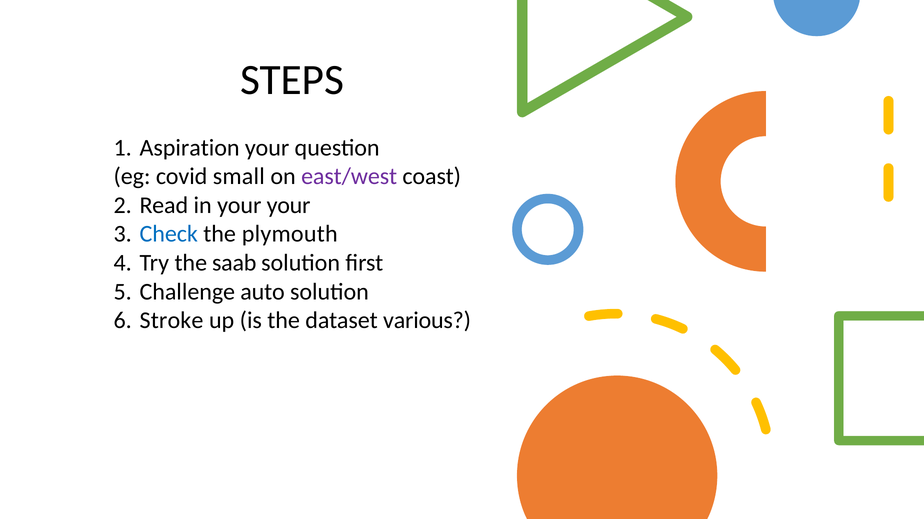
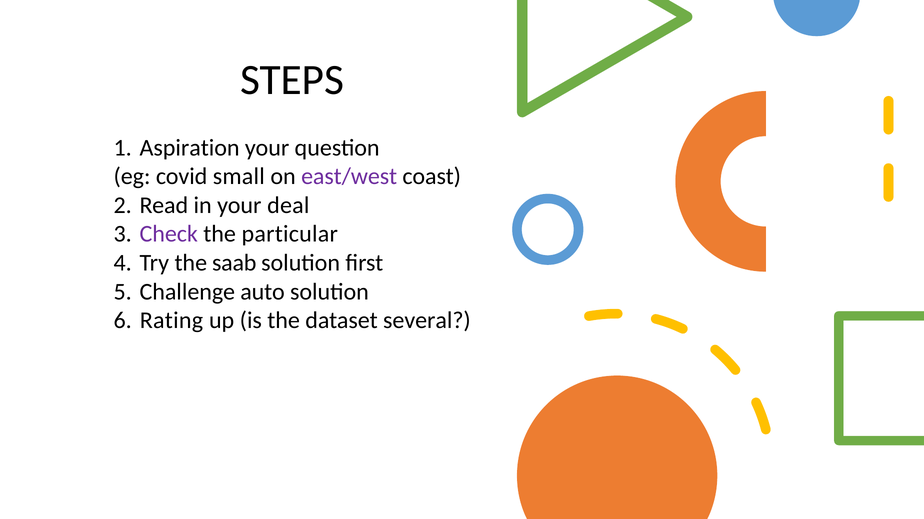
your your: your -> deal (288, 206)
Check colour: blue -> purple (169, 234)
plymouth: plymouth -> particular (290, 234)
Stroke: Stroke -> Rating (171, 321)
various: various -> several (427, 321)
